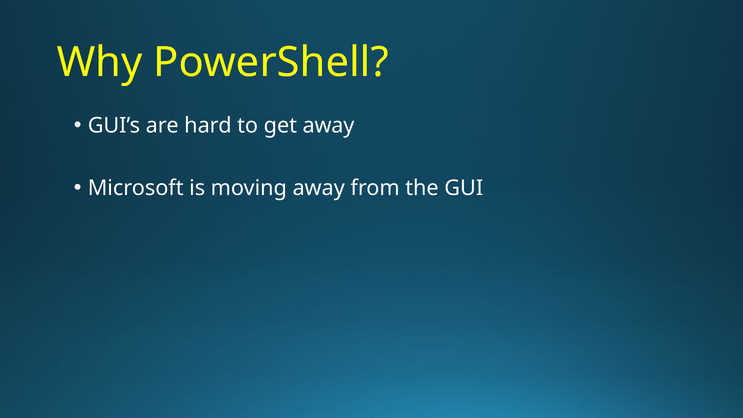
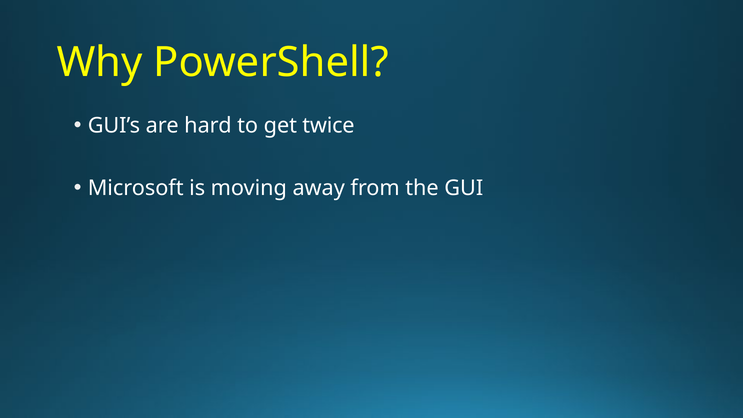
get away: away -> twice (328, 126)
